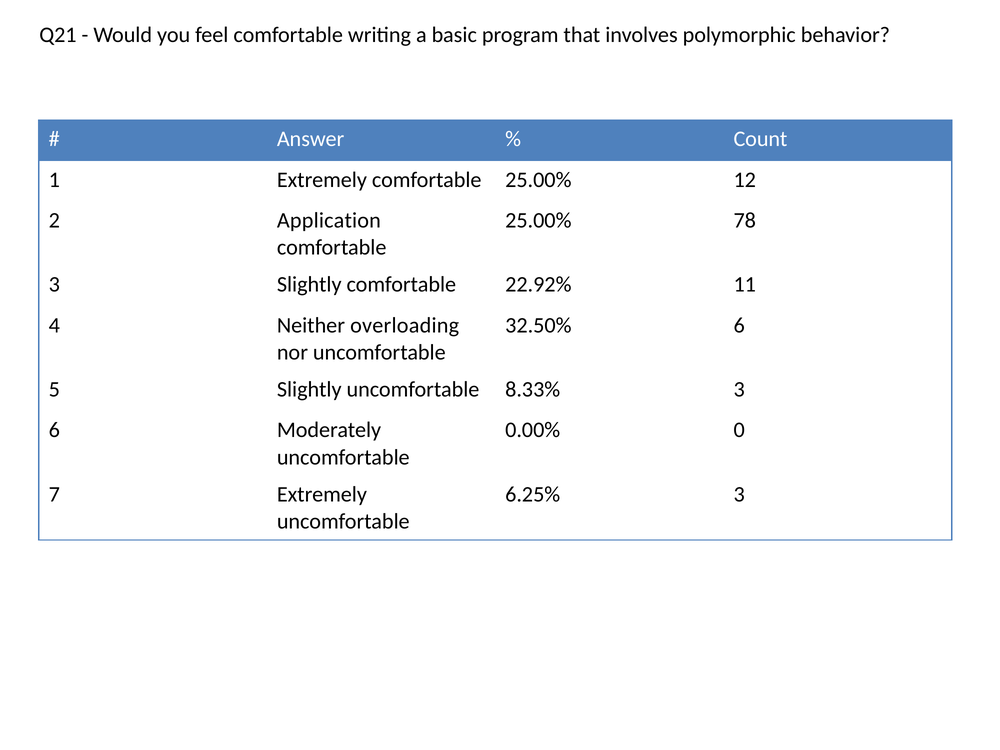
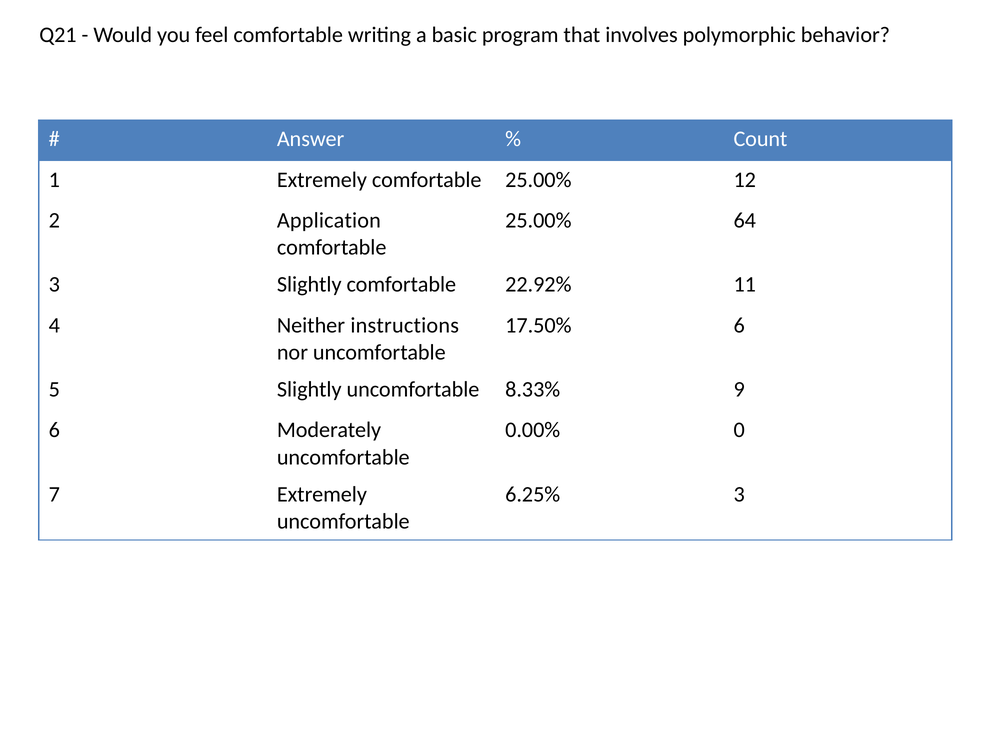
78: 78 -> 64 (745, 220)
overloading: overloading -> instructions (405, 325)
32.50%: 32.50% -> 17.50% (538, 325)
8.33% 3: 3 -> 9 (739, 390)
